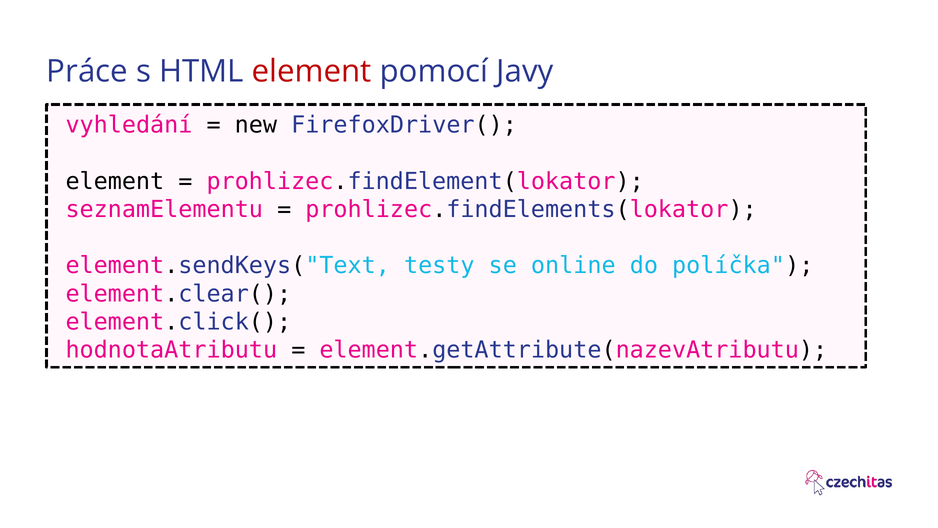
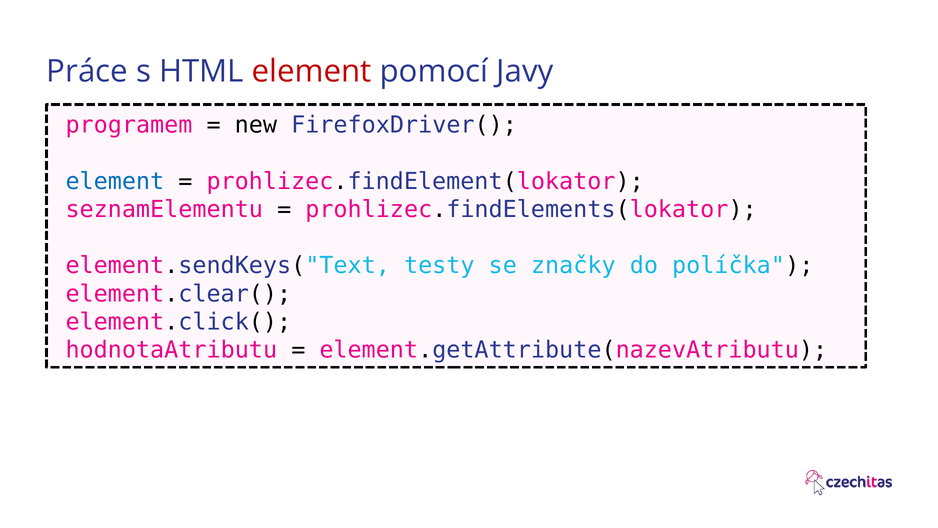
vyhledání: vyhledání -> programem (129, 125)
element colour: black -> blue (115, 181)
online: online -> značky (573, 266)
